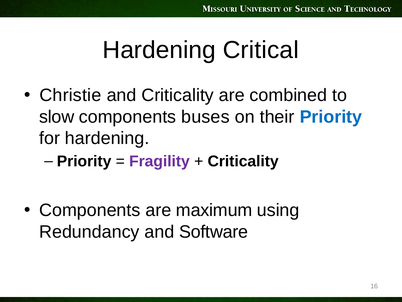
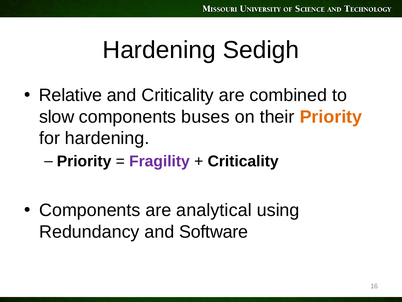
Critical: Critical -> Sedigh (261, 50)
Christie: Christie -> Relative (71, 95)
Priority colour: blue -> orange (331, 117)
maximum: maximum -> analytical (214, 210)
